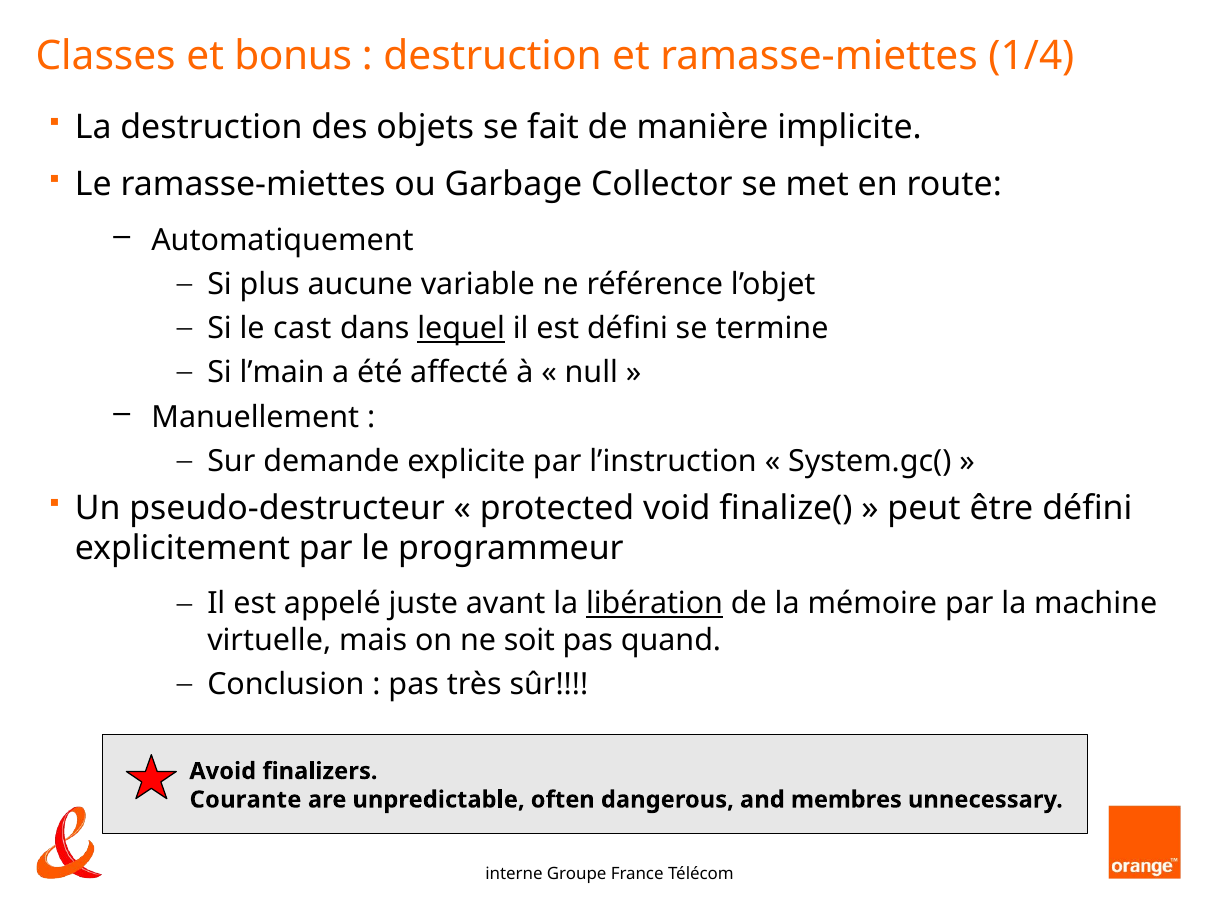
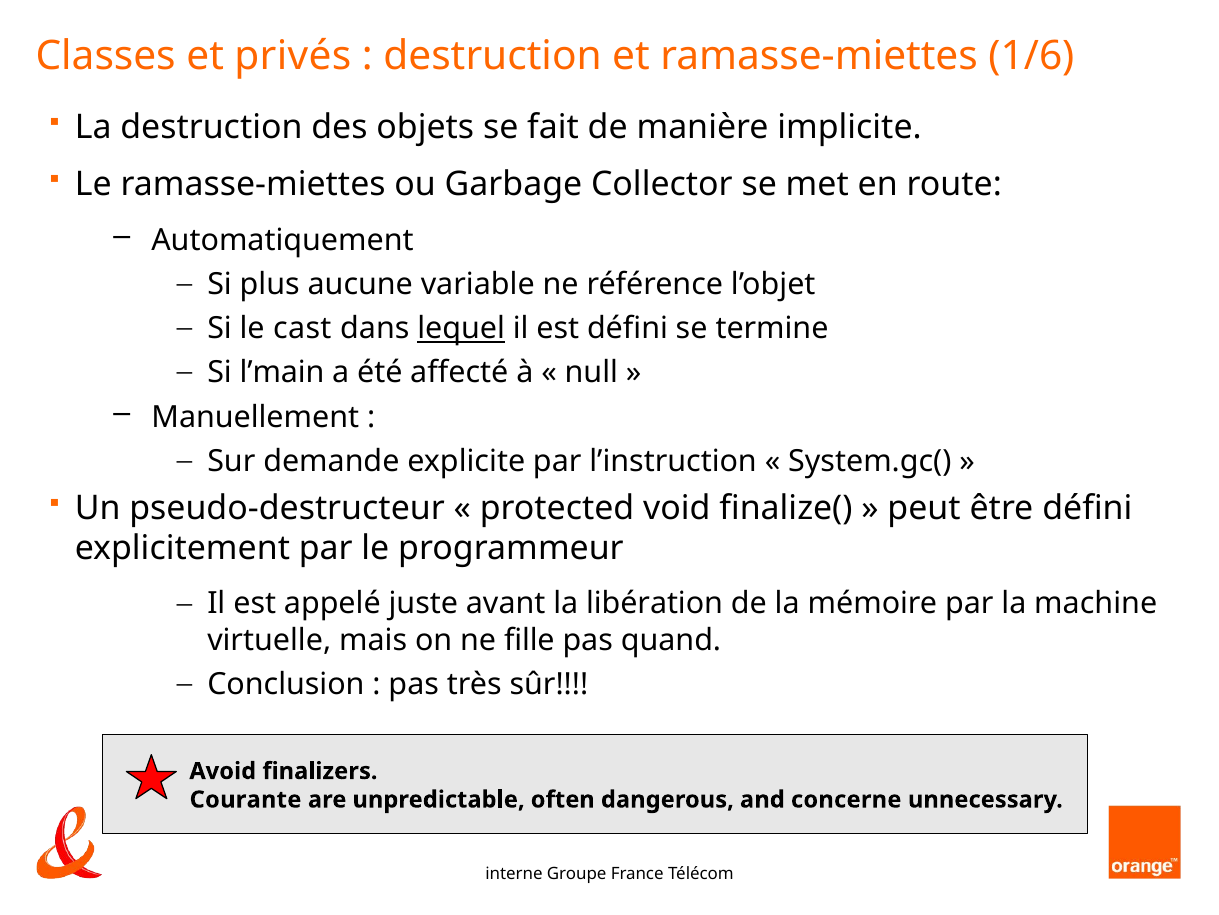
bonus: bonus -> privés (293, 56)
1/4: 1/4 -> 1/6 (1031, 56)
libération underline: present -> none (655, 603)
soit: soit -> fille (529, 640)
membres: membres -> concerne (846, 799)
